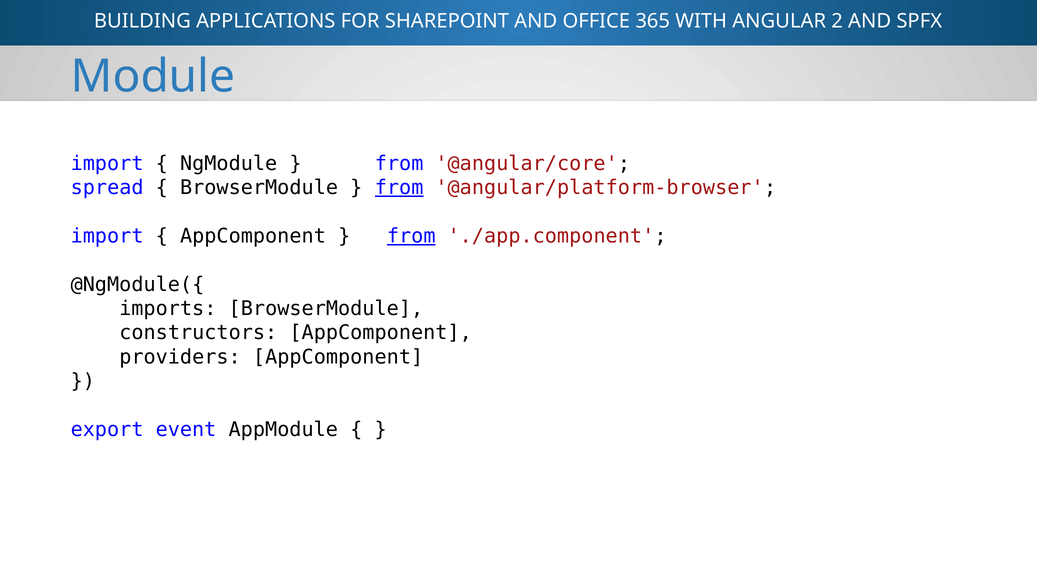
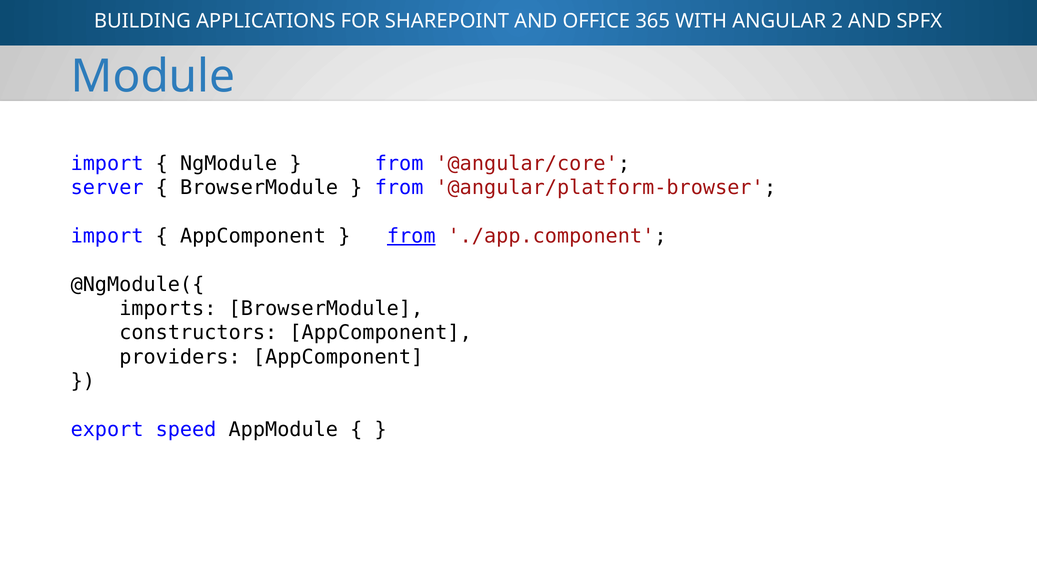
spread: spread -> server (107, 188)
from underline: present -> none (399, 188)
event: event -> speed (186, 430)
